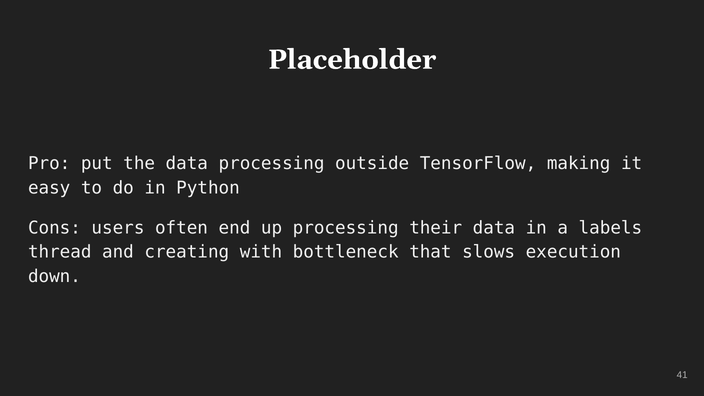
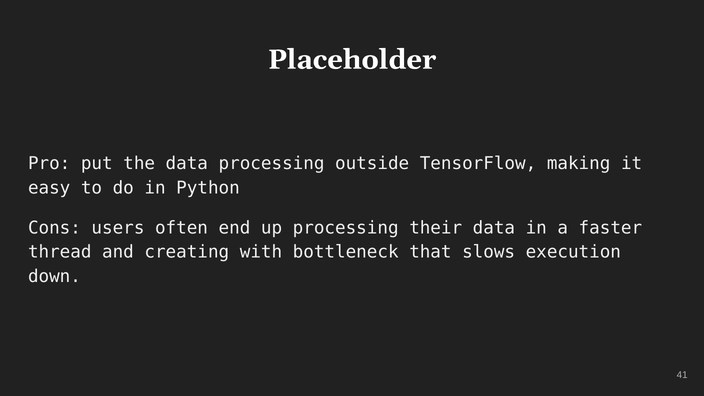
labels: labels -> faster (610, 228)
